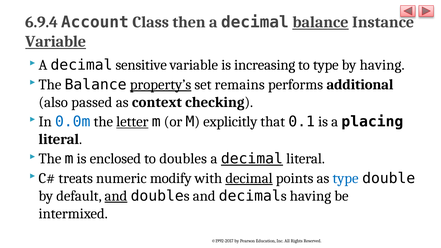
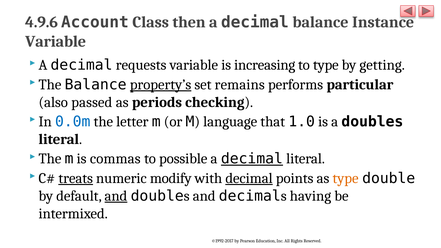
6.9.4: 6.9.4 -> 4.9.6 (41, 22)
balance underline: present -> none (320, 22)
Variable underline: present -> none (56, 42)
sensitive: sensitive -> requests (141, 65)
by having: having -> getting (382, 65)
additional: additional -> particular (360, 85)
context: context -> periods (157, 102)
letter underline: present -> none (132, 122)
explicitly: explicitly -> language (230, 122)
0.1: 0.1 -> 1.0 (302, 122)
a placing: placing -> doubles (372, 122)
enclosed: enclosed -> commas (115, 159)
to doubles: doubles -> possible (183, 159)
treats underline: none -> present (76, 178)
type colour: blue -> orange (346, 178)
